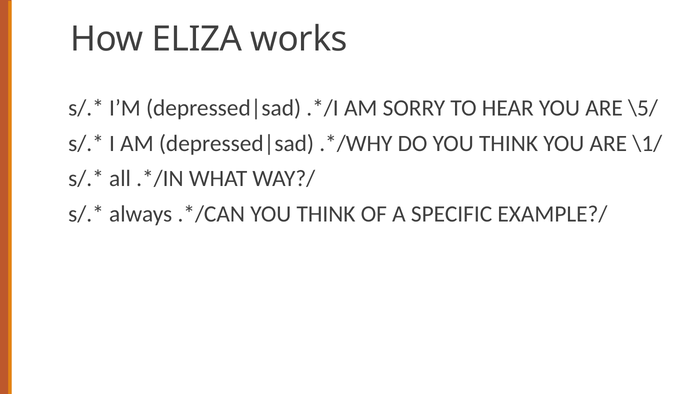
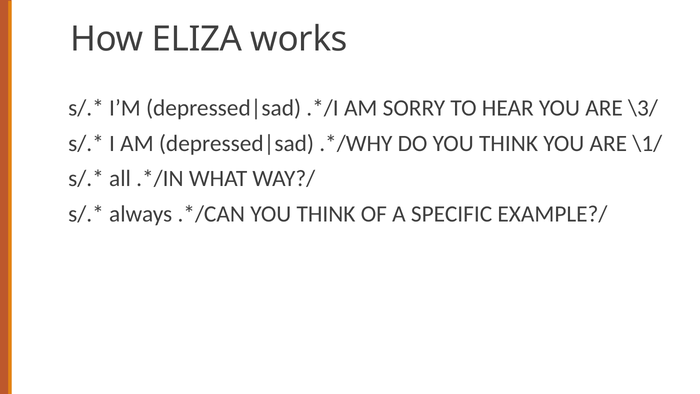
\5/: \5/ -> \3/ (643, 108)
